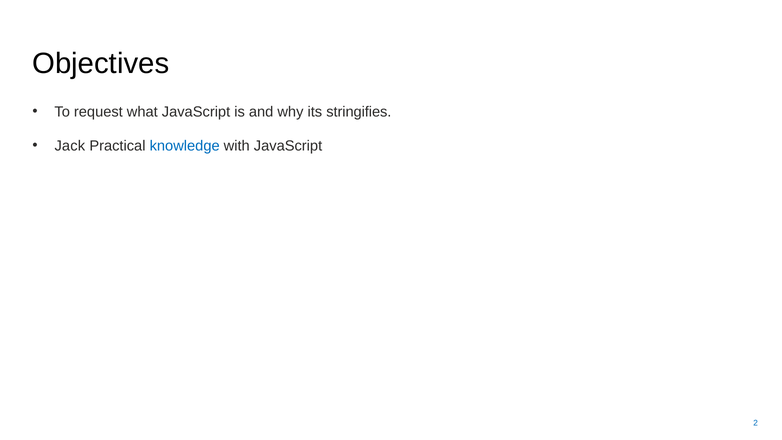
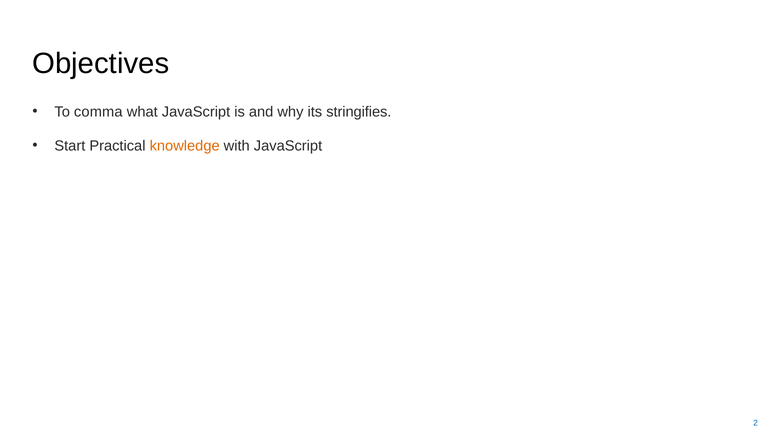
request: request -> comma (98, 112)
Jack: Jack -> Start (70, 146)
knowledge colour: blue -> orange (185, 146)
